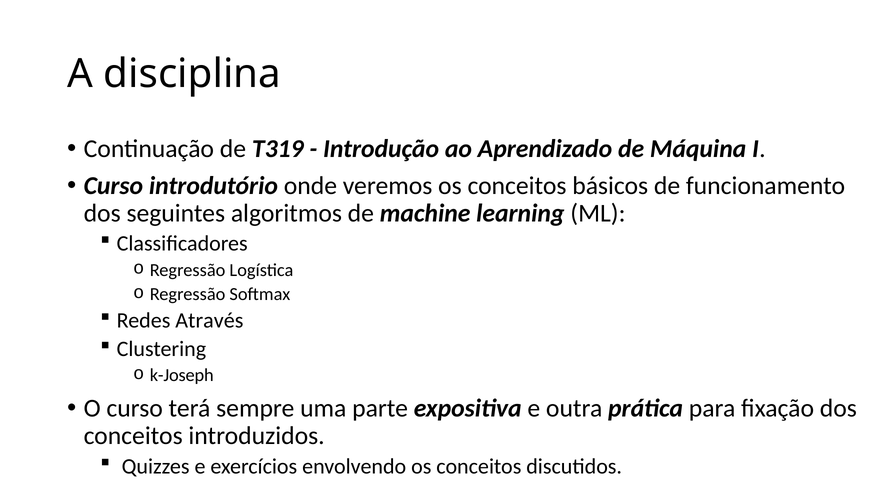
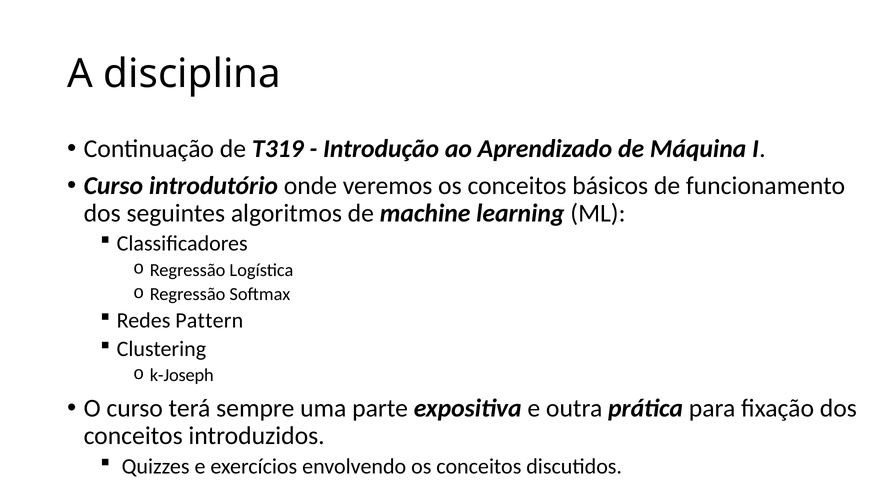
Através: Através -> Pattern (209, 321)
